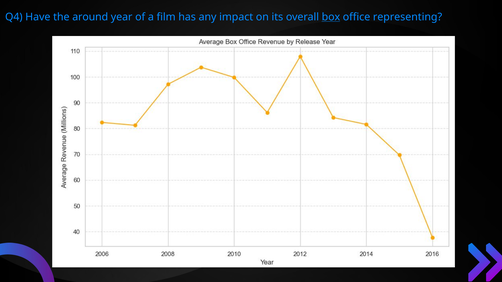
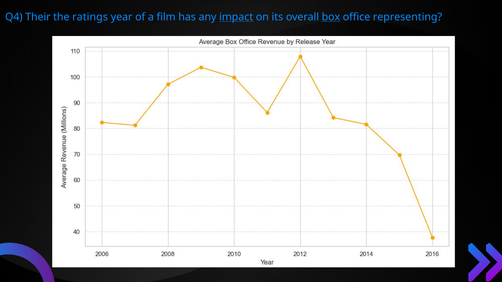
Have: Have -> Their (38, 17)
around: around -> ratings (90, 17)
impact underline: none -> present (236, 17)
